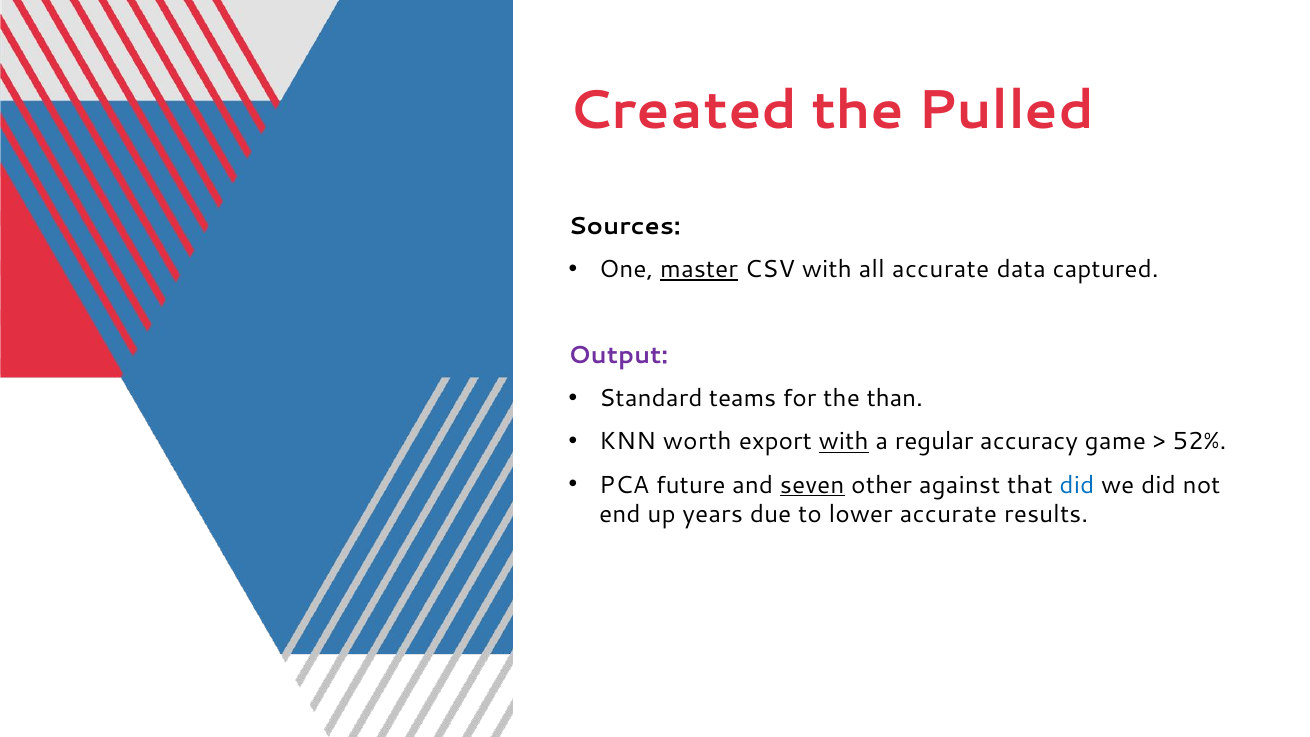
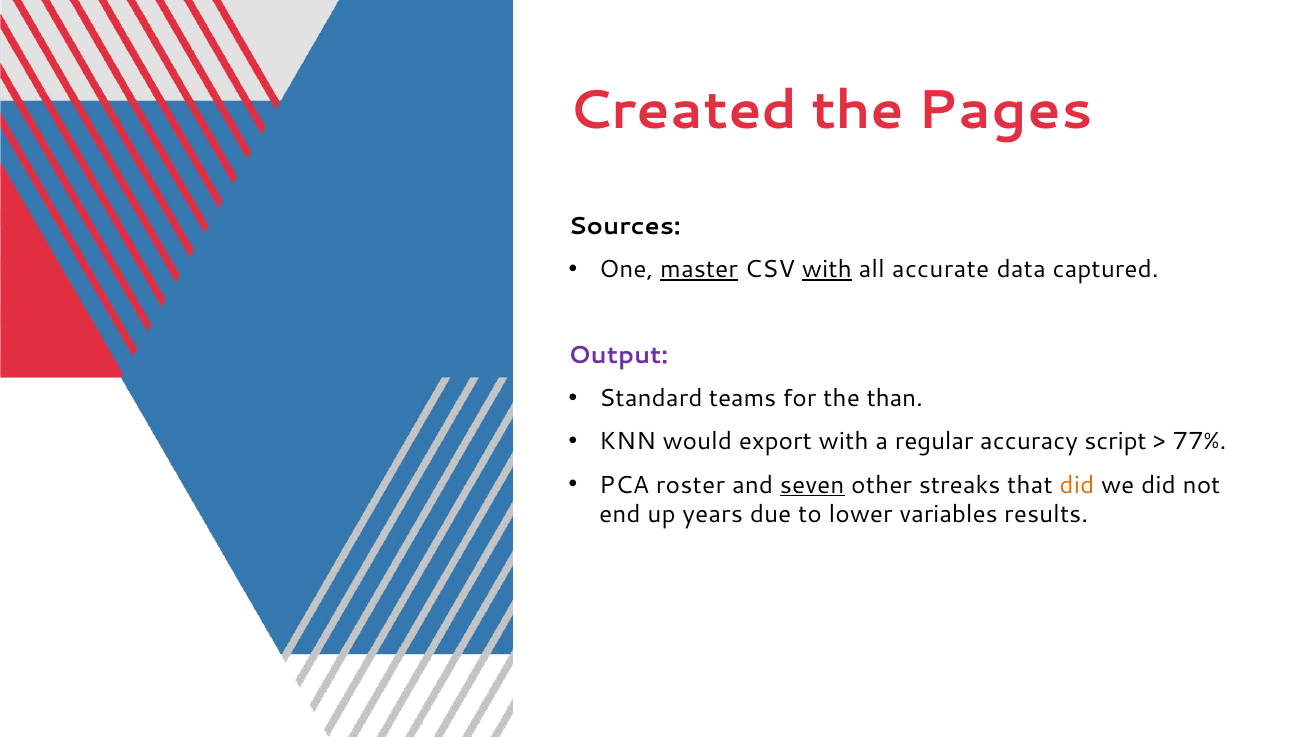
Pulled: Pulled -> Pages (1005, 111)
with underline: none -> present (827, 269)
worth: worth -> would (697, 442)
with underline: present -> none (844, 442)
game: game -> script (1116, 442)
52%: 52% -> 77% (1199, 442)
future: future -> roster (691, 485)
against: against -> streaks (960, 485)
did colour: blue -> orange (1077, 485)
lower accurate: accurate -> variables (949, 514)
